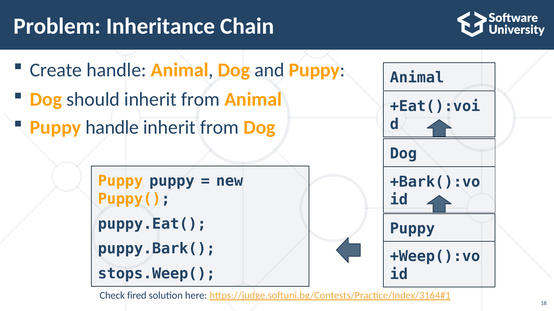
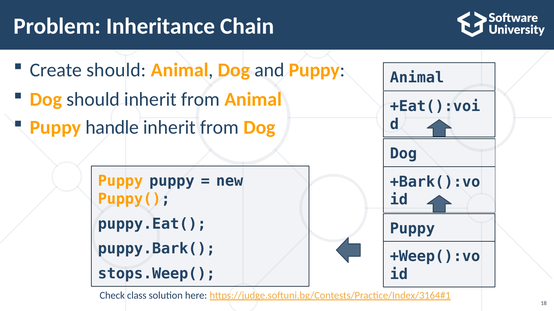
Create handle: handle -> should (116, 70)
fired: fired -> class (137, 296)
